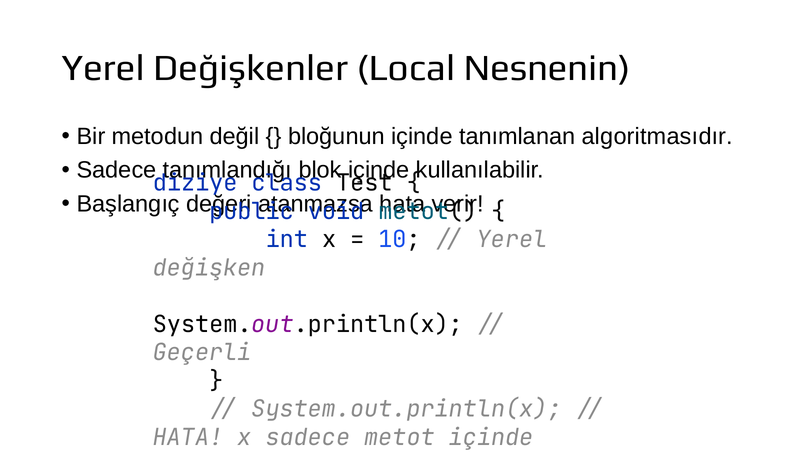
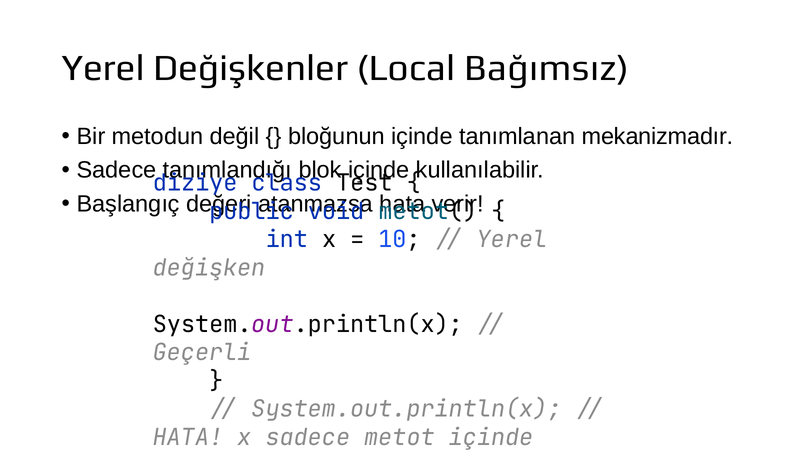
Nesnenin: Nesnenin -> Bağımsız (547, 68)
algoritmasıdır: algoritmasıdır -> mekanizmadır (658, 136)
